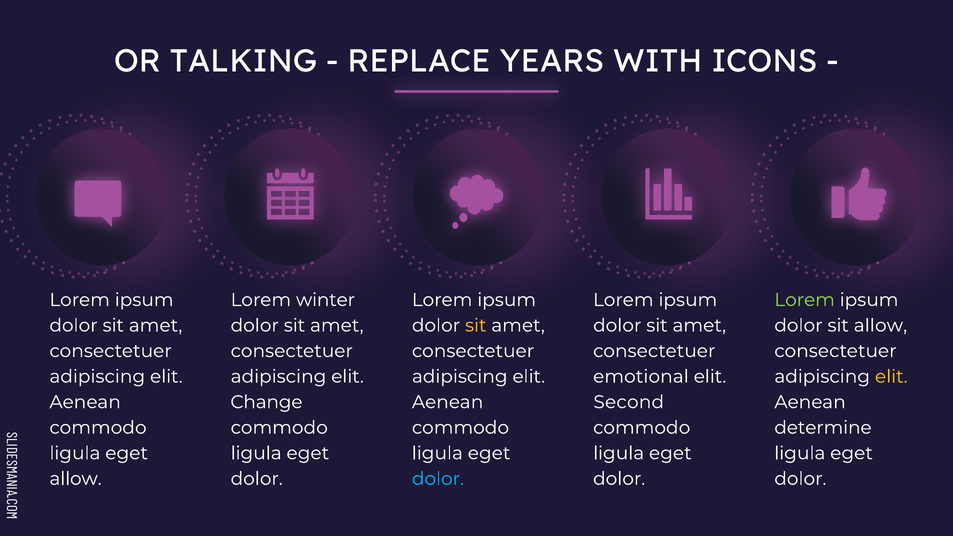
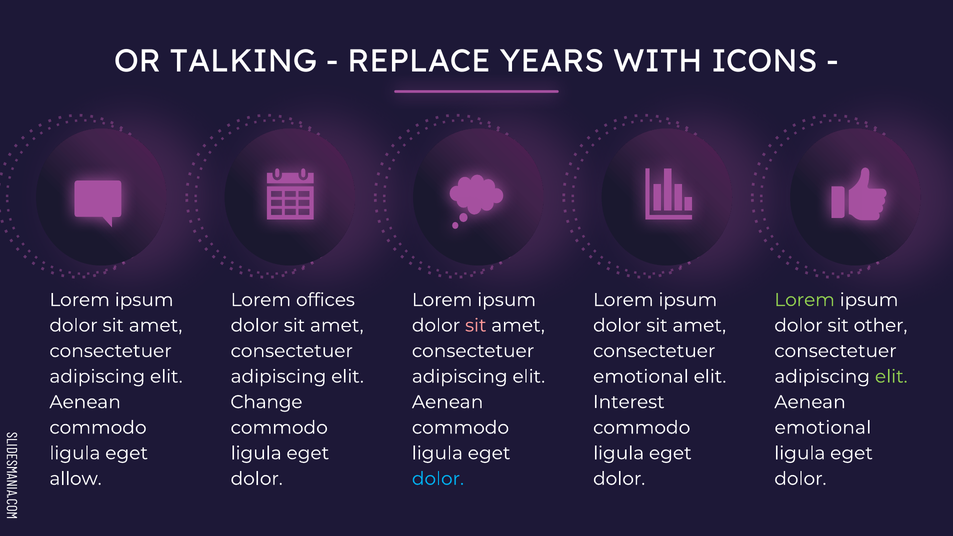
winter: winter -> offices (325, 300)
sit colour: yellow -> pink (476, 325)
sit allow: allow -> other (881, 325)
elit colour: yellow -> light green (891, 377)
Second: Second -> Interest (629, 402)
determine: determine -> emotional (823, 428)
